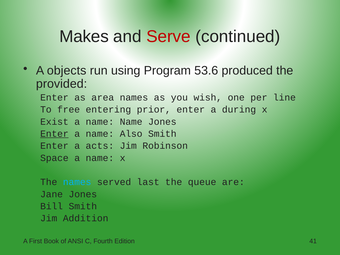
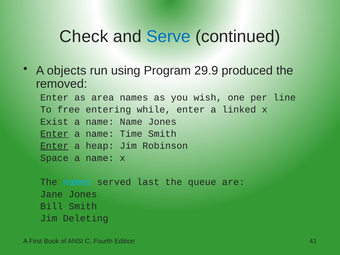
Makes: Makes -> Check (84, 37)
Serve colour: red -> blue (168, 37)
53.6: 53.6 -> 29.9 (206, 71)
provided: provided -> removed (62, 84)
prior: prior -> while (154, 110)
during: during -> linked (239, 110)
Also: Also -> Time (131, 134)
Enter underline: none -> present (54, 146)
acts: acts -> heap (100, 146)
Addition: Addition -> Deleting (86, 218)
